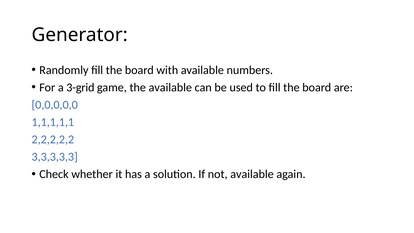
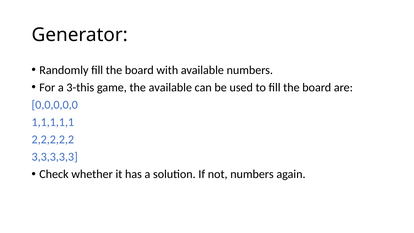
3-grid: 3-grid -> 3-this (80, 87)
not available: available -> numbers (252, 174)
